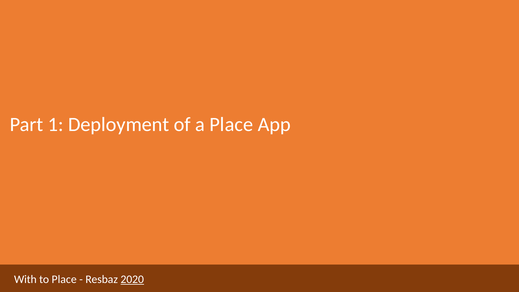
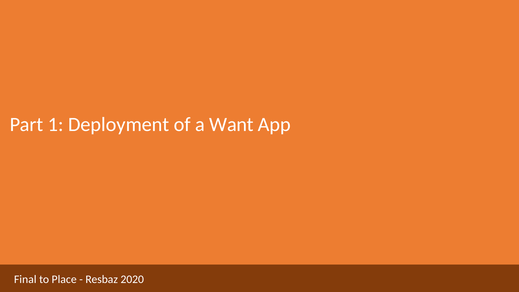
a Place: Place -> Want (231, 124)
With: With -> Final (25, 279)
2020 underline: present -> none (132, 279)
